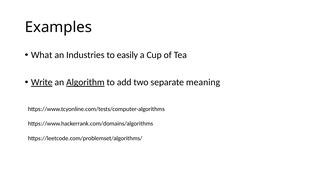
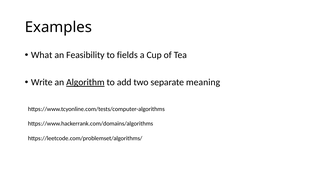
Industries: Industries -> Feasibility (85, 55)
easily: easily -> fields (127, 55)
Write underline: present -> none (42, 82)
